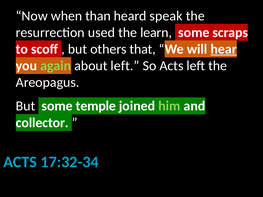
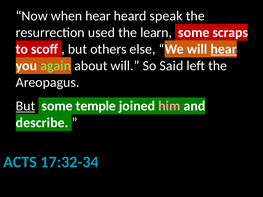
when than: than -> hear (98, 16)
that: that -> else (143, 49)
about left: left -> will (125, 66)
So Acts: Acts -> Said (171, 66)
But underline: none -> present (26, 106)
him colour: light green -> pink (169, 106)
collector: collector -> describe (42, 123)
